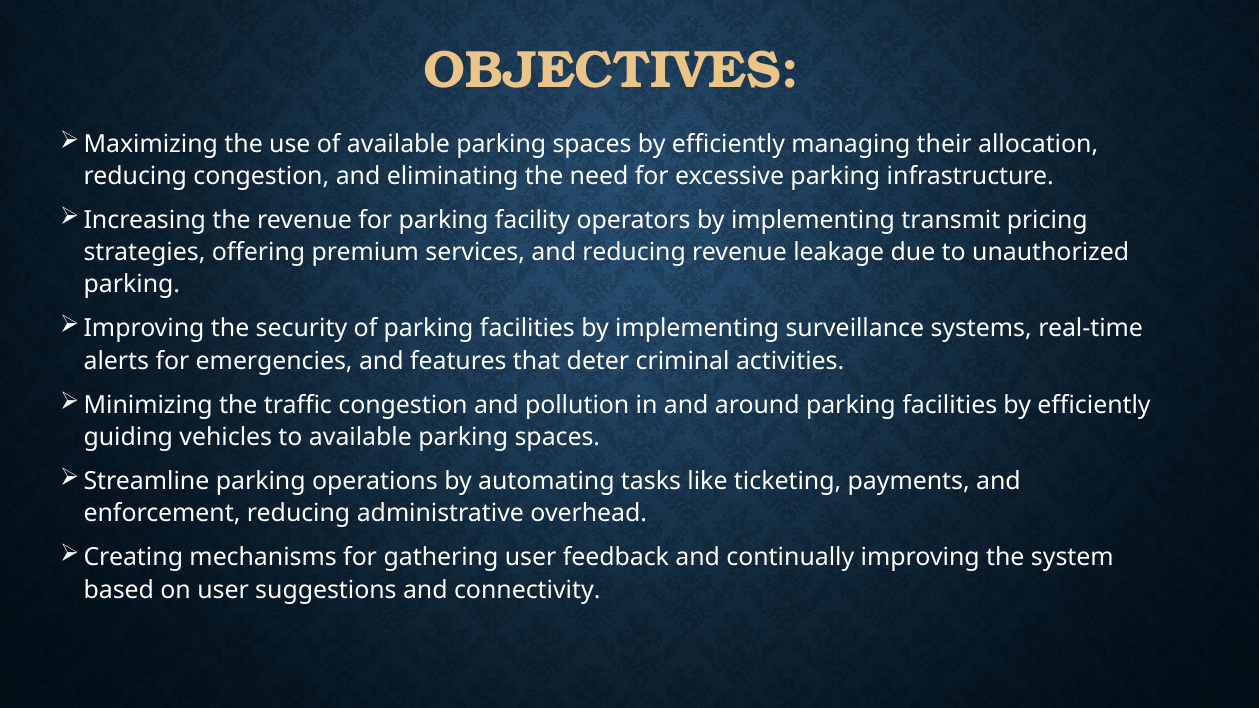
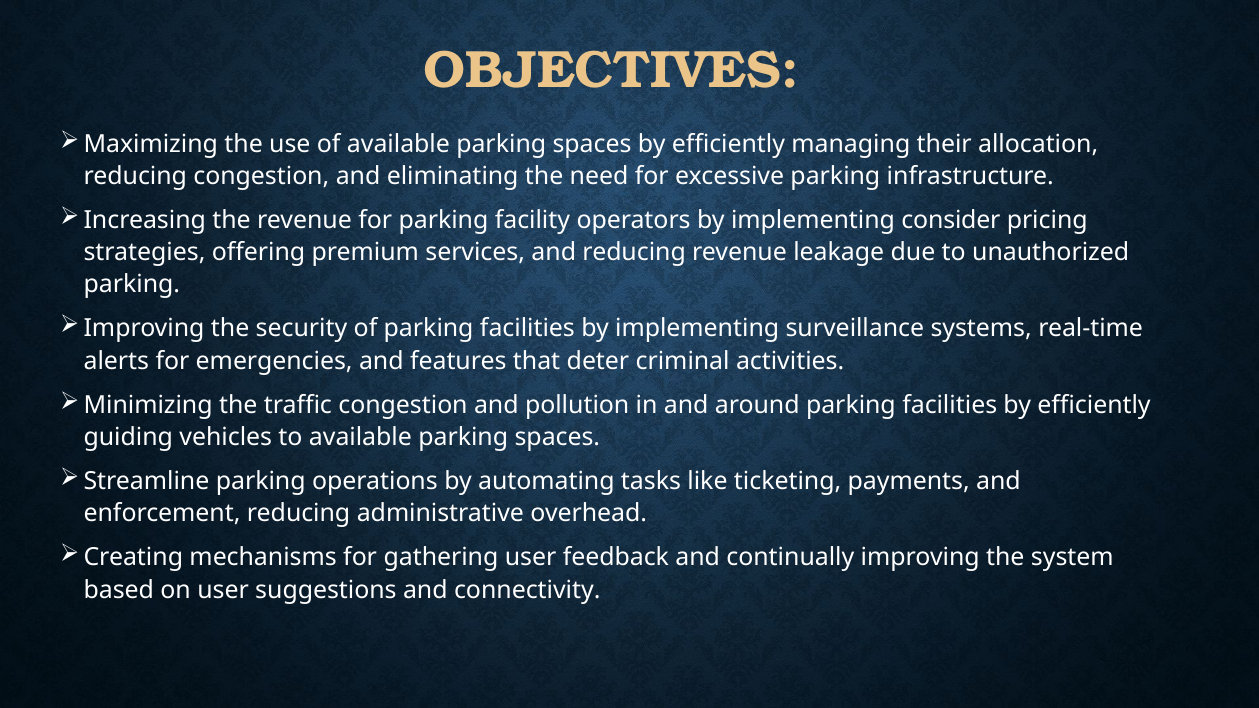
transmit: transmit -> consider (951, 220)
